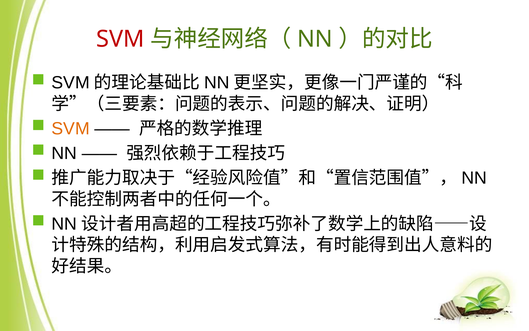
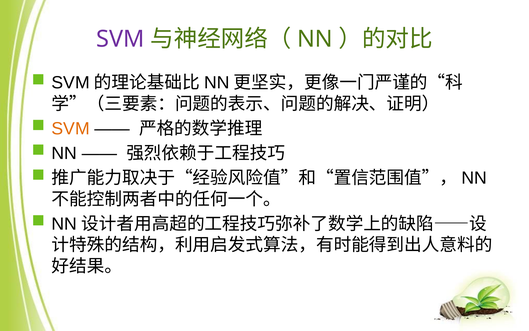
SVM colour: red -> purple (120, 39)
